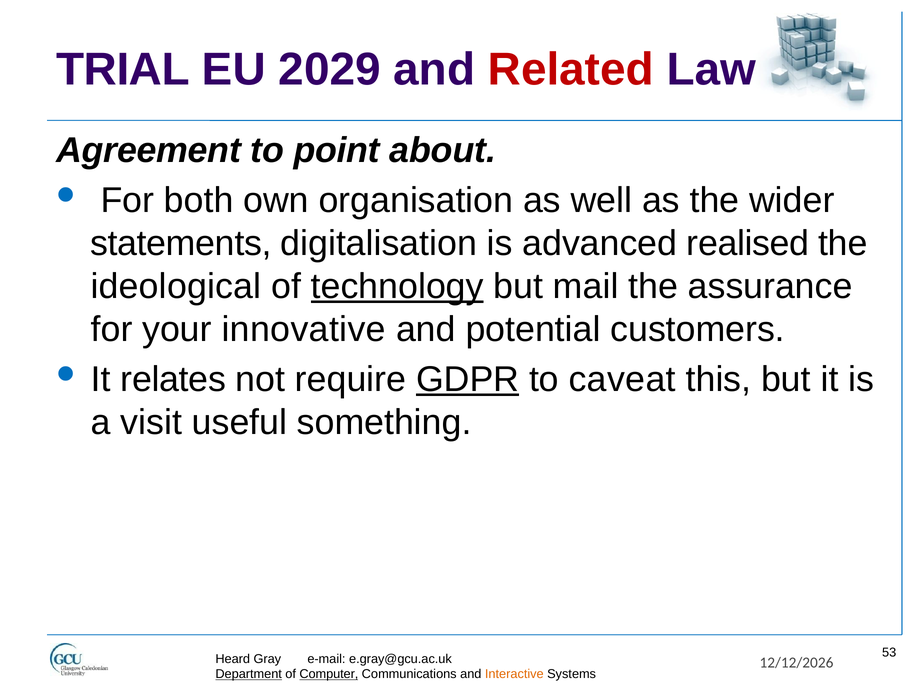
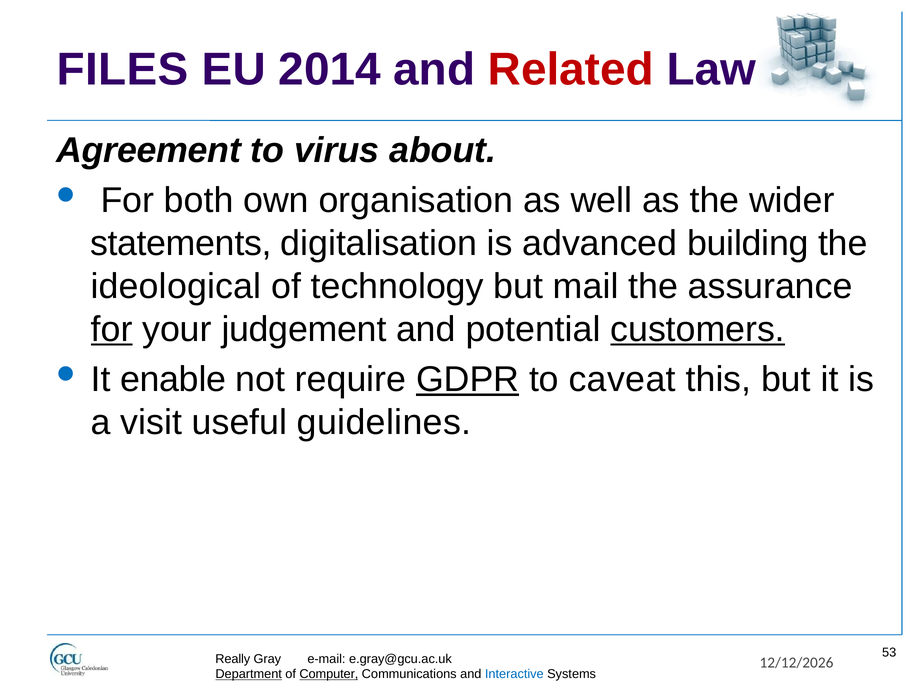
TRIAL: TRIAL -> FILES (122, 70)
2029: 2029 -> 2014 (330, 70)
point: point -> virus (337, 150)
realised: realised -> building (748, 243)
technology underline: present -> none (397, 286)
for underline: none -> present (112, 329)
innovative: innovative -> judgement (304, 329)
customers underline: none -> present (698, 329)
relates: relates -> enable (173, 379)
something: something -> guidelines (384, 422)
Heard: Heard -> Really (233, 659)
Interactive colour: orange -> blue (514, 674)
